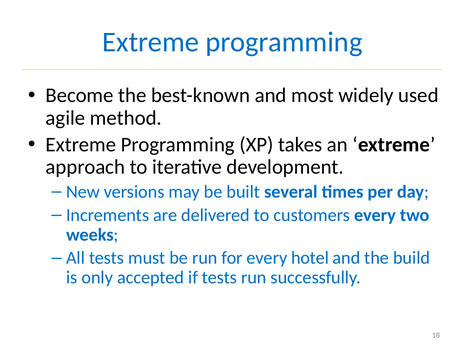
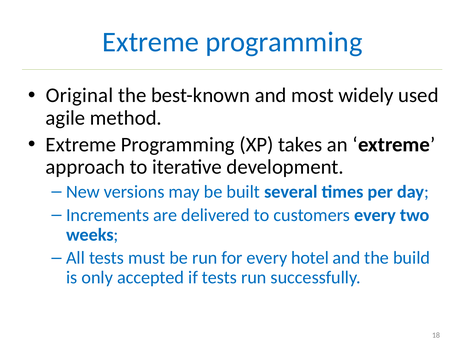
Become: Become -> Original (79, 95)
